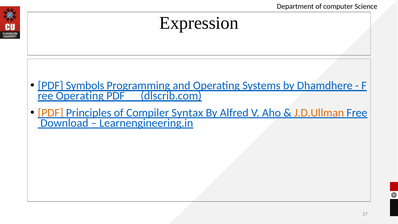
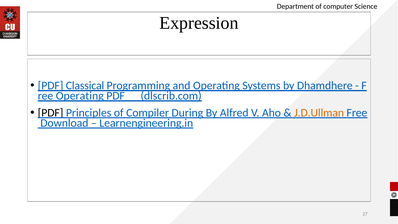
Symbols: Symbols -> Classical (85, 86)
PDF colour: orange -> black (51, 113)
Syntax: Syntax -> During (187, 113)
